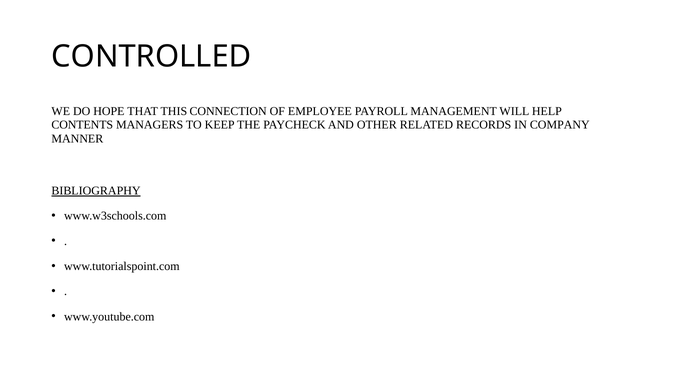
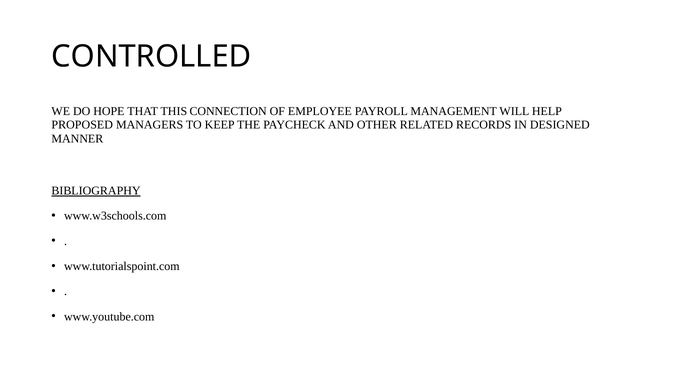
CONTENTS: CONTENTS -> PROPOSED (82, 125)
COMPANY: COMPANY -> DESIGNED (560, 125)
